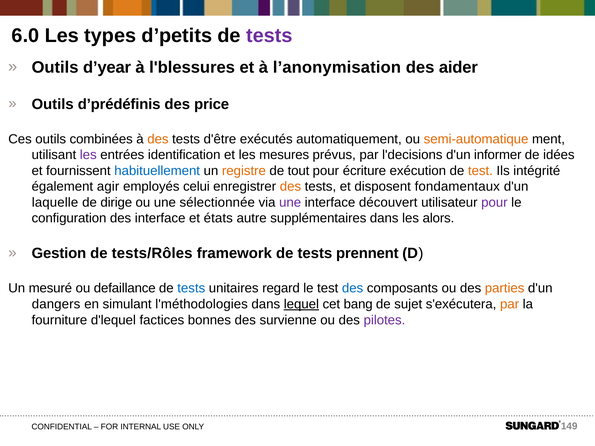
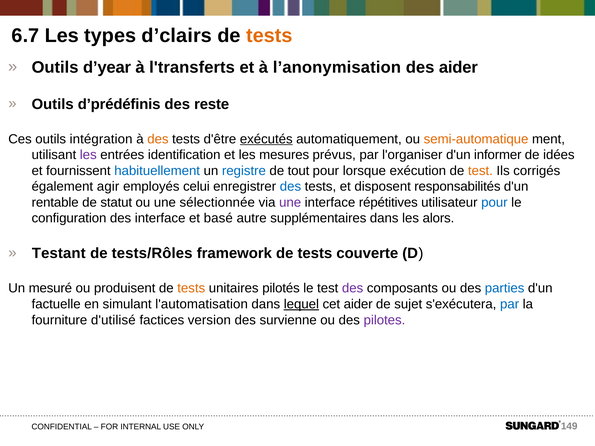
6.0: 6.0 -> 6.7 (25, 36)
d’petits: d’petits -> d’clairs (177, 36)
tests colour: purple -> orange (269, 36)
l'blessures: l'blessures -> l'transferts (192, 67)
price: price -> reste (212, 104)
combinées: combinées -> intégration (101, 139)
exécutés underline: none -> present (266, 139)
l'decisions: l'decisions -> l'organiser (412, 155)
registre colour: orange -> blue (244, 171)
écriture: écriture -> lorsque (364, 171)
intégrité: intégrité -> corrigés (537, 171)
des colour: orange -> blue (290, 187)
fondamentaux: fondamentaux -> responsabilités (457, 187)
laquelle: laquelle -> rentable (55, 203)
dirige: dirige -> statut (116, 203)
découvert: découvert -> répétitives (388, 203)
pour colour: purple -> blue (494, 203)
états: états -> basé (218, 218)
Gestion: Gestion -> Testant (59, 254)
prennent: prennent -> couverte (367, 254)
defaillance: defaillance -> produisent (125, 288)
tests colour: blue -> orange (191, 288)
regard: regard -> pilotés (281, 288)
des colour: blue -> purple (353, 288)
parties colour: orange -> blue (505, 288)
dangers: dangers -> factuelle (56, 304)
l'méthodologies: l'méthodologies -> l'automatisation (202, 304)
cet bang: bang -> aider (358, 304)
par colour: orange -> blue (510, 304)
d'lequel: d'lequel -> d'utilisé (113, 320)
bonnes: bonnes -> version (209, 320)
